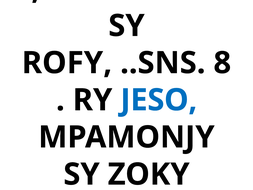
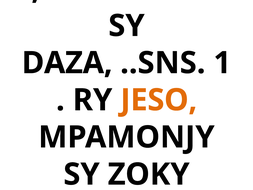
ROFY: ROFY -> DAZA (67, 63)
8: 8 -> 1 (222, 63)
JESO colour: blue -> orange (159, 100)
